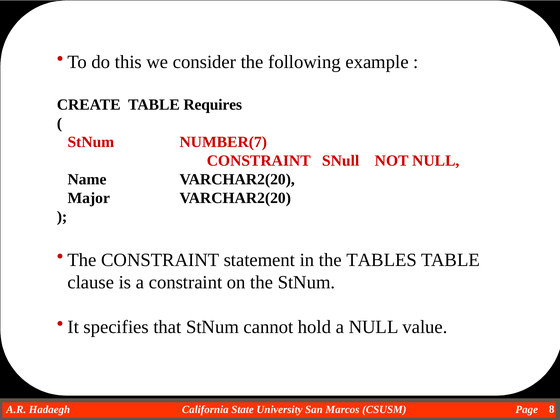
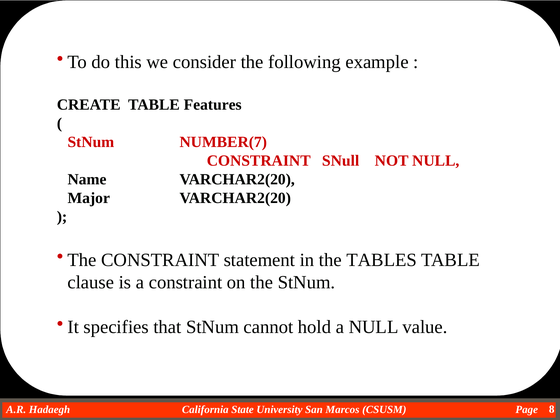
Requires: Requires -> Features (213, 105)
